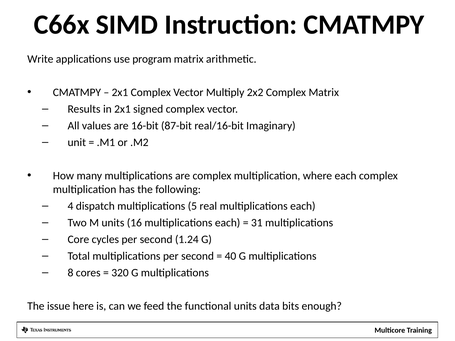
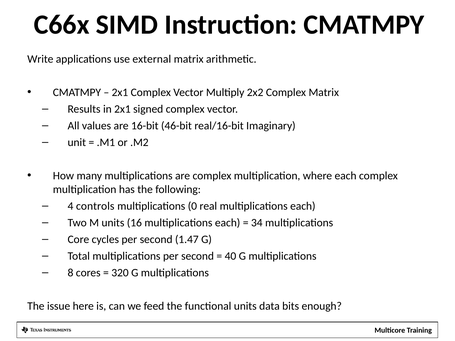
program: program -> external (152, 59)
87-bit: 87-bit -> 46-bit (176, 126)
dispatch: dispatch -> controls (95, 206)
5: 5 -> 0 (192, 206)
31: 31 -> 34 (257, 223)
1.24: 1.24 -> 1.47 (187, 240)
